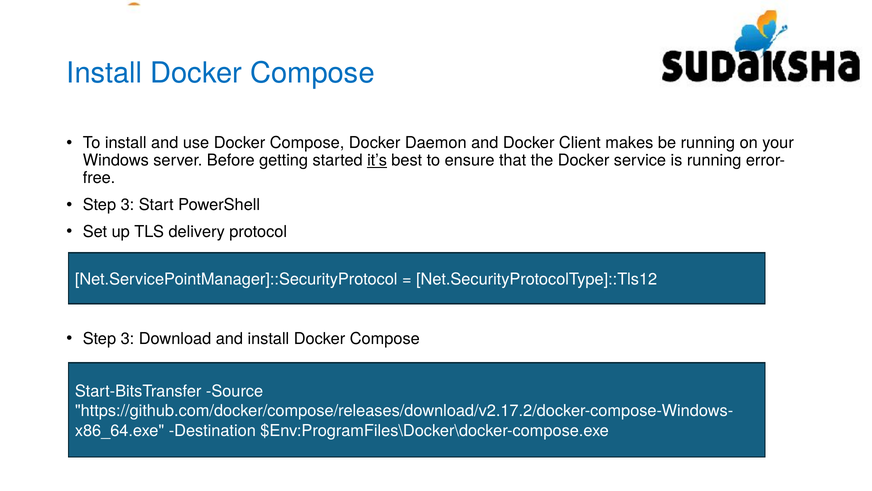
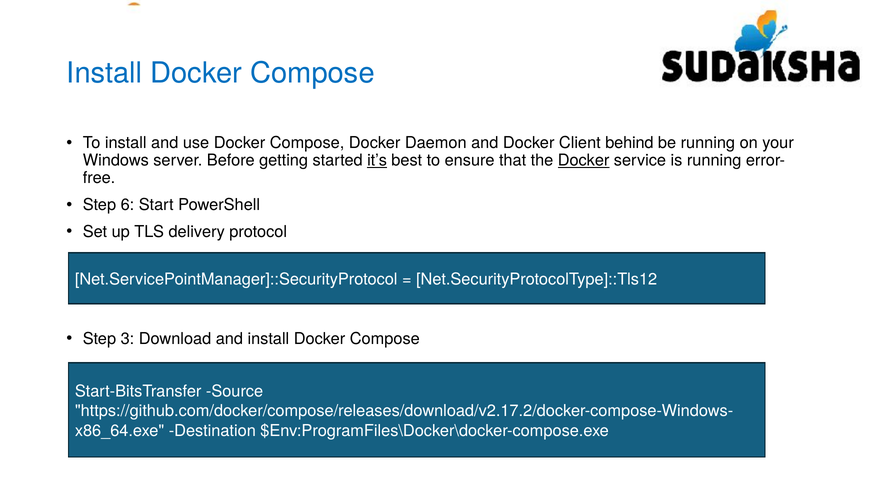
makes: makes -> behind (629, 143)
Docker underline: none -> present (584, 160)
3: 3 -> 6 (127, 205)
